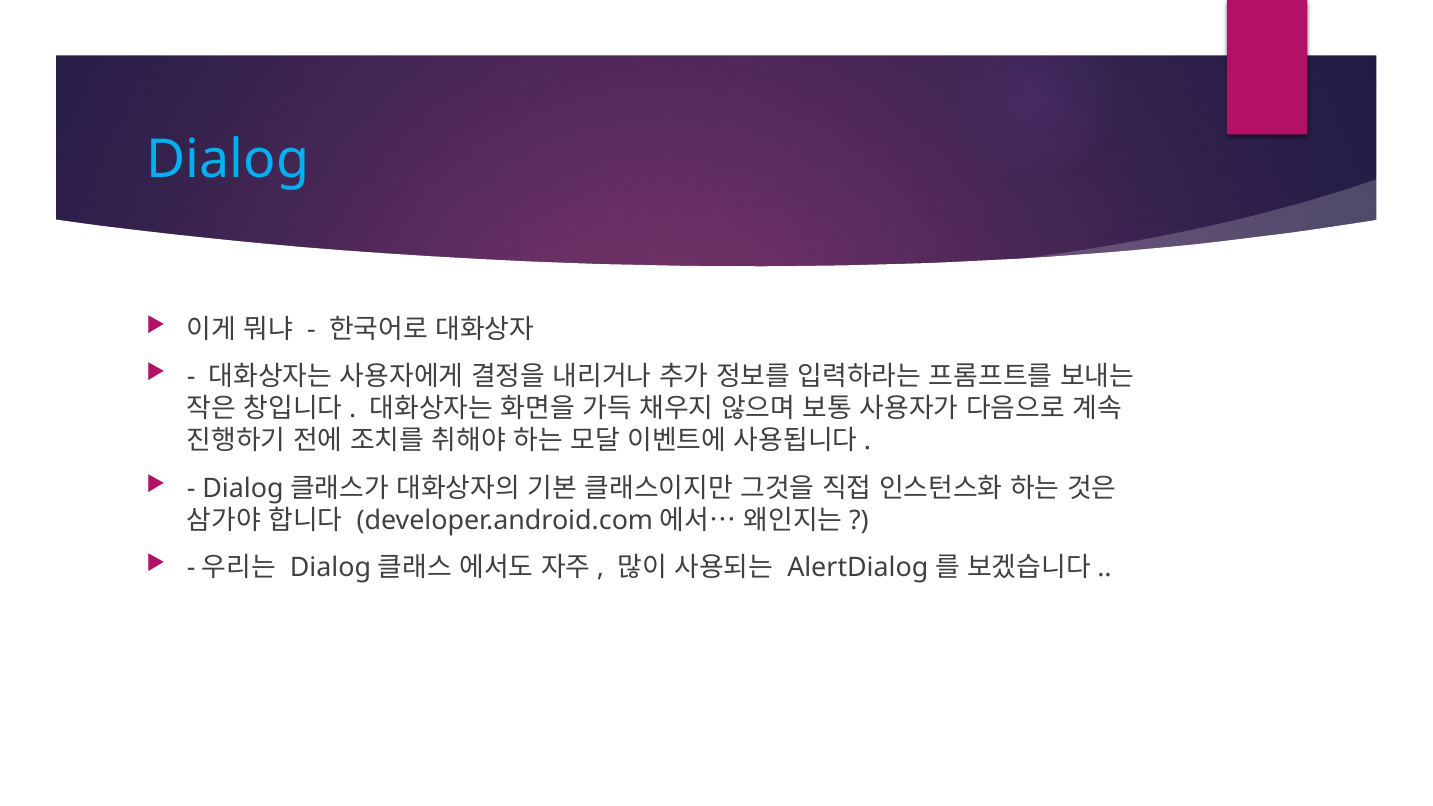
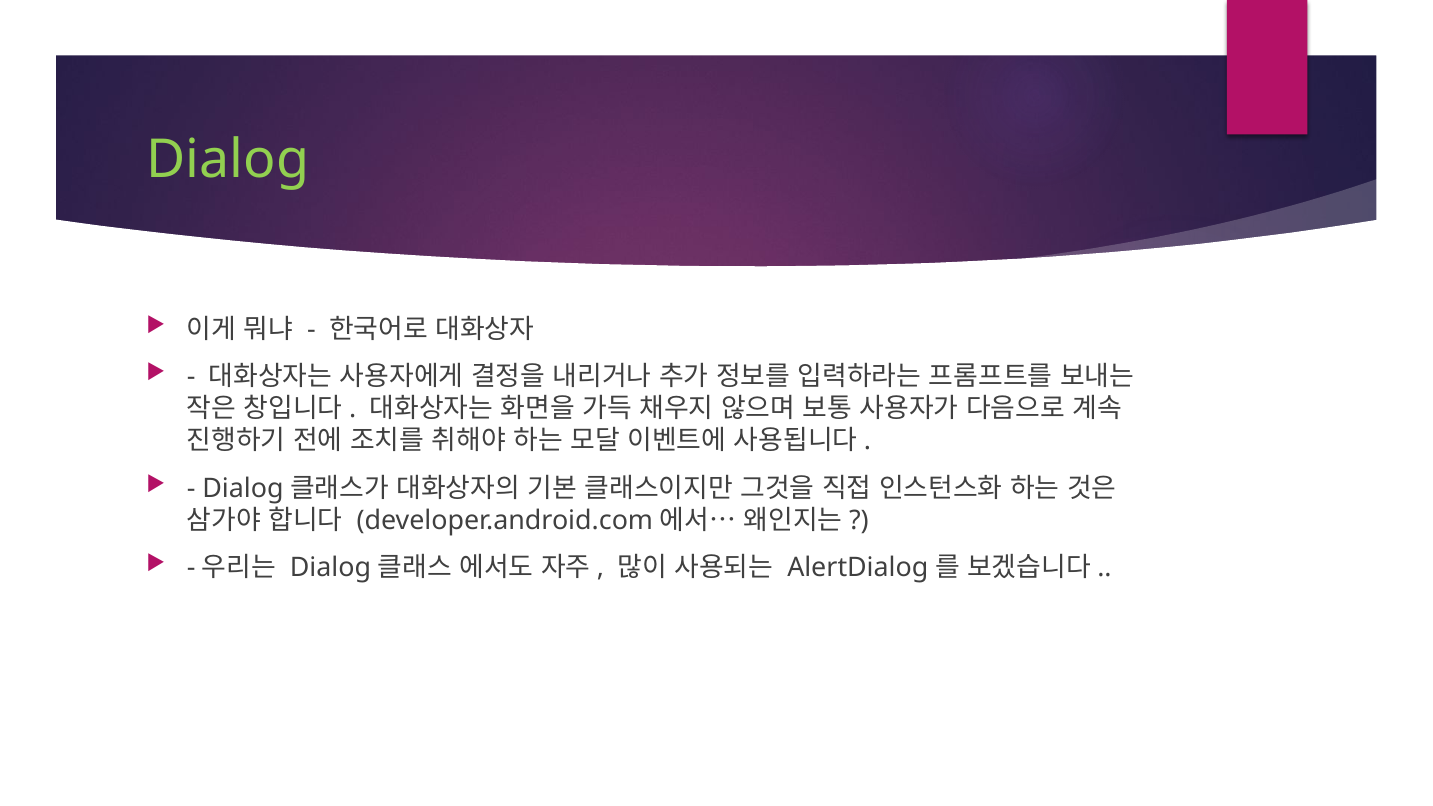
Dialog colour: light blue -> light green (228, 160)
